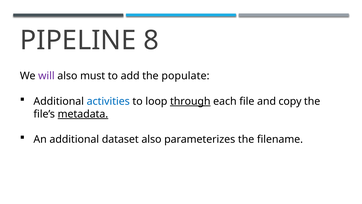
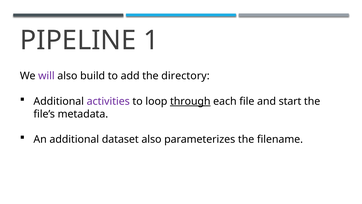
8: 8 -> 1 (151, 40)
must: must -> build (93, 76)
populate: populate -> directory (185, 76)
activities colour: blue -> purple (108, 101)
copy: copy -> start (290, 101)
metadata underline: present -> none (83, 114)
